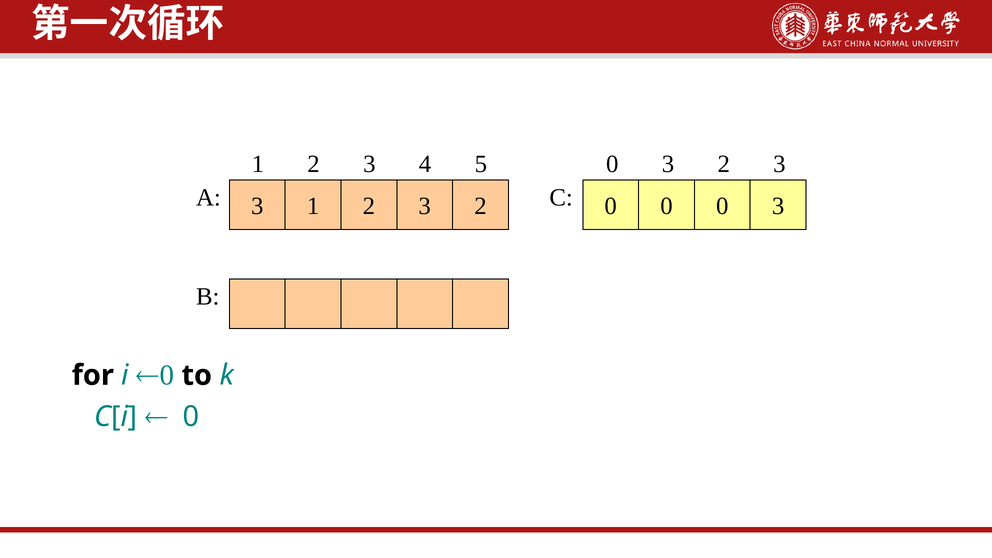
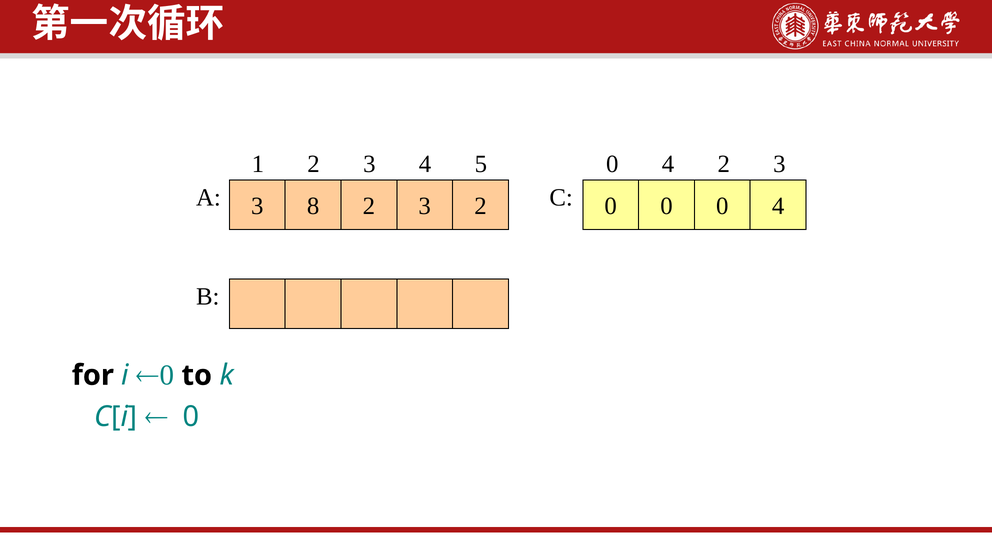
3: 3 -> 4 (668, 164)
3 1: 1 -> 8 (313, 206)
0 0 3: 3 -> 4 (778, 206)
